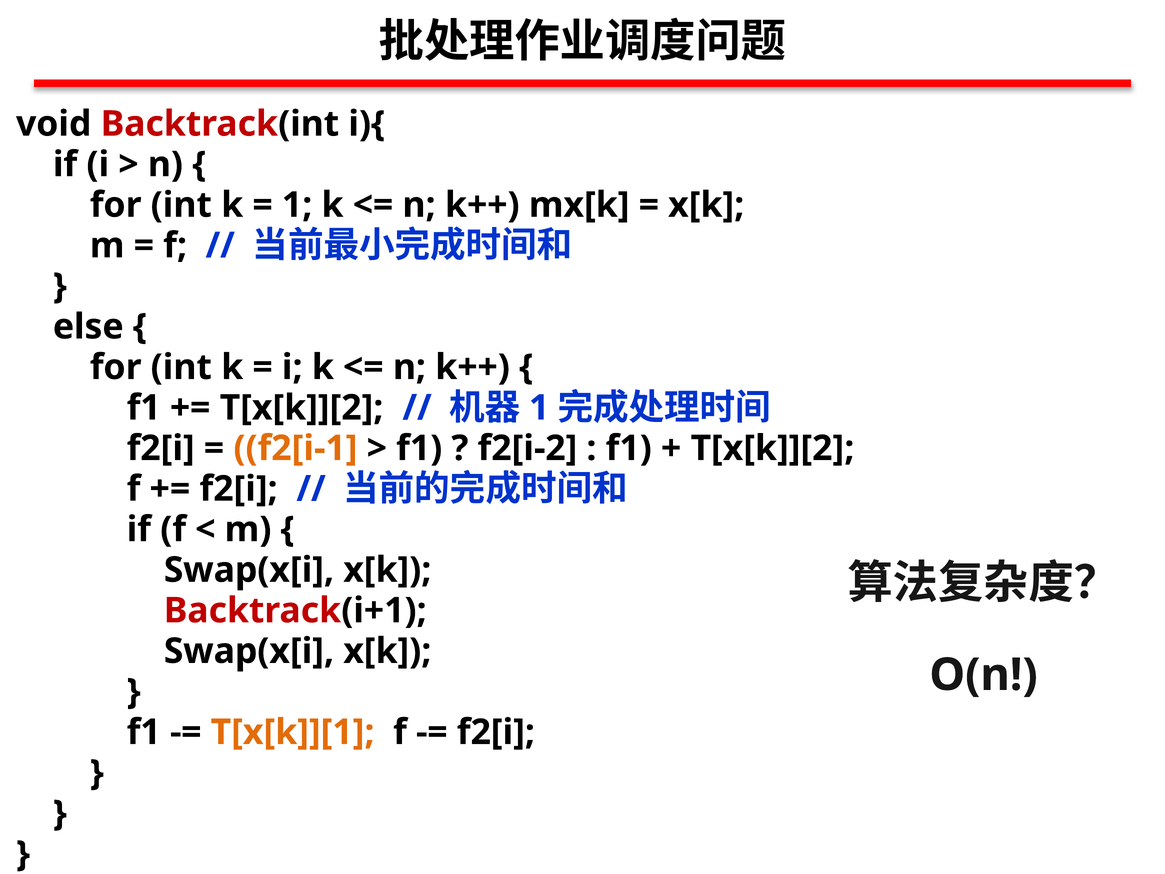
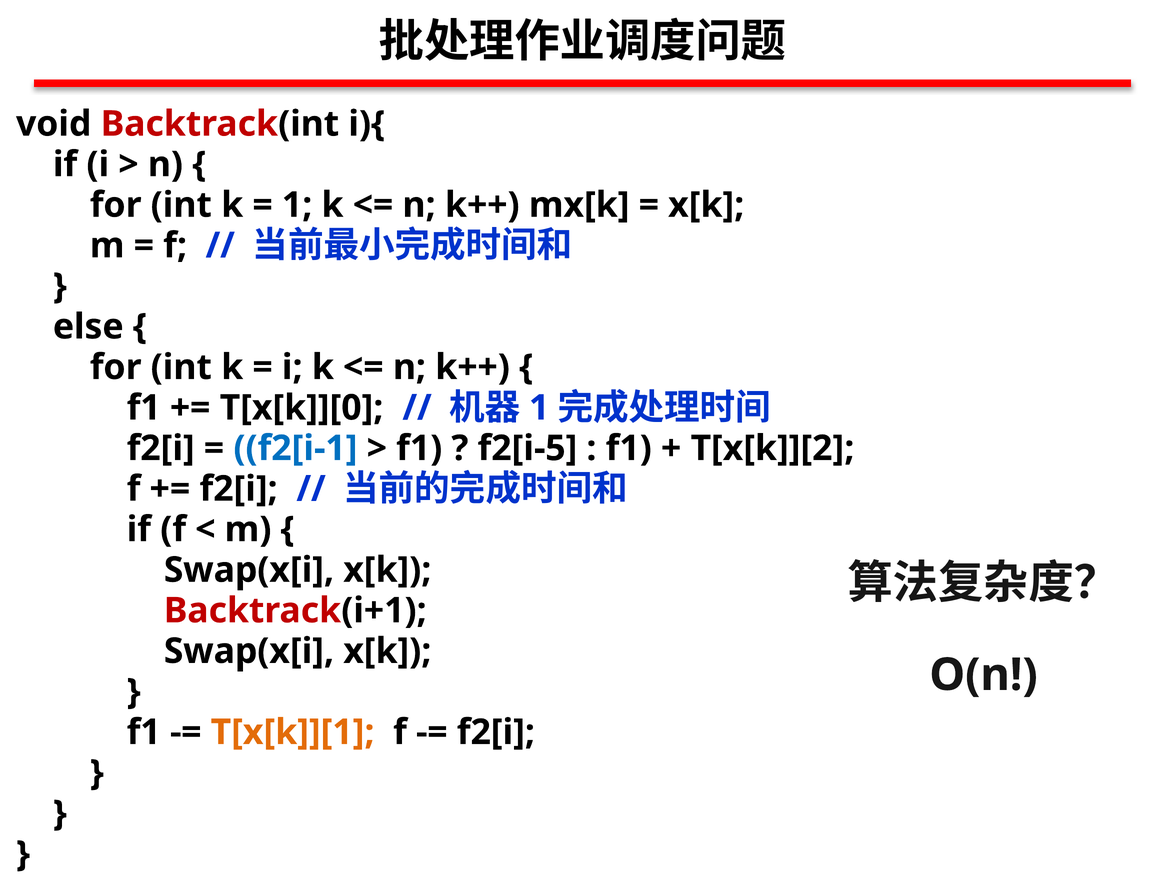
T[x[k]][2: T[x[k]][2 -> T[x[k]][0 (302, 408)
f2[i-1 colour: orange -> blue (295, 448)
f2[i-2: f2[i-2 -> f2[i-5 (527, 448)
